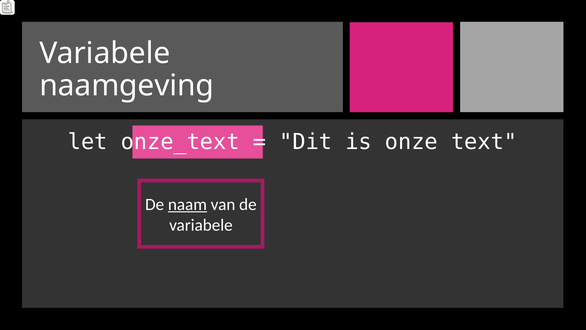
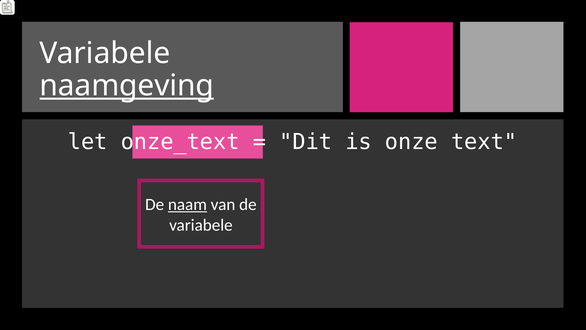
naamgeving underline: none -> present (127, 86)
